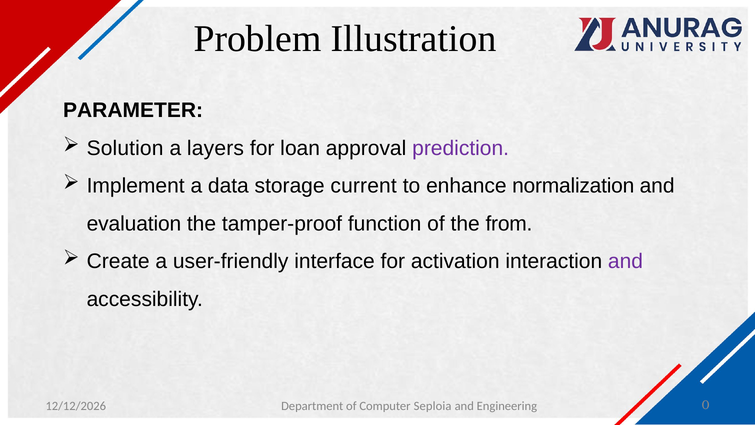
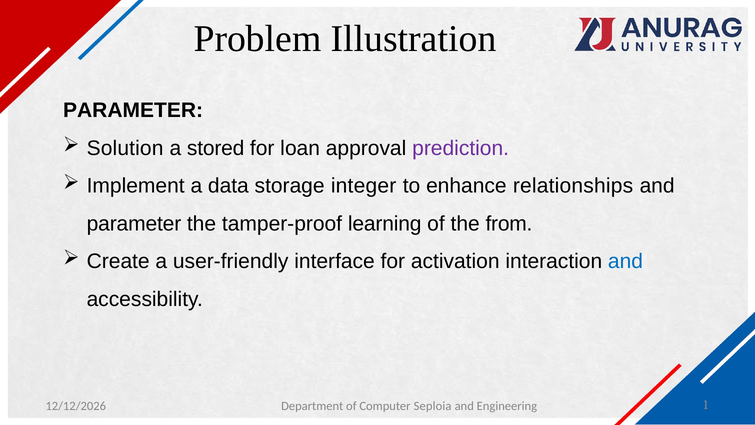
layers: layers -> stored (216, 148)
current: current -> integer (364, 186)
normalization: normalization -> relationships (573, 186)
evaluation: evaluation -> parameter (134, 223)
function: function -> learning (385, 223)
and colour: purple -> blue (625, 261)
0: 0 -> 1 (706, 405)
